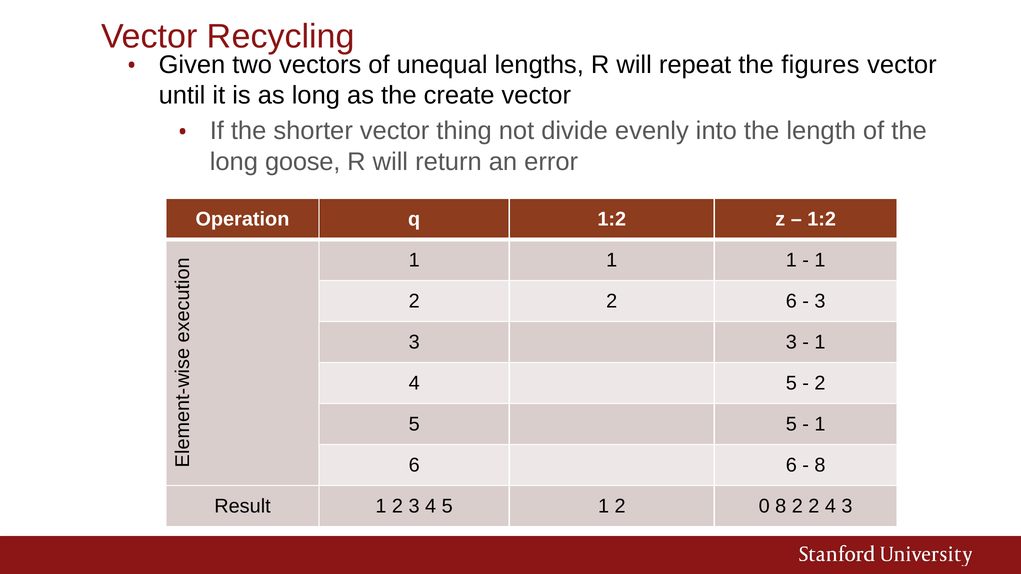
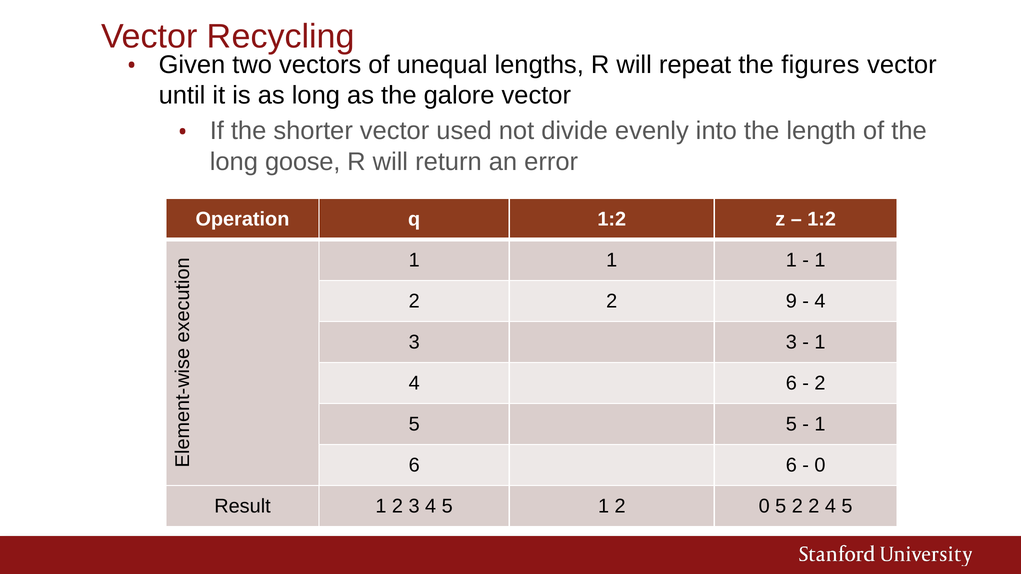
create: create -> galore (459, 95)
thing: thing -> used (464, 131)
2 6: 6 -> 9 (791, 302)
3: 3 -> 4 (820, 302)
5: 5 -> 6 (791, 384)
8: 8 -> 0 (820, 466)
0 8: 8 -> 5 (781, 507)
2 4 3: 3 -> 5 (847, 507)
